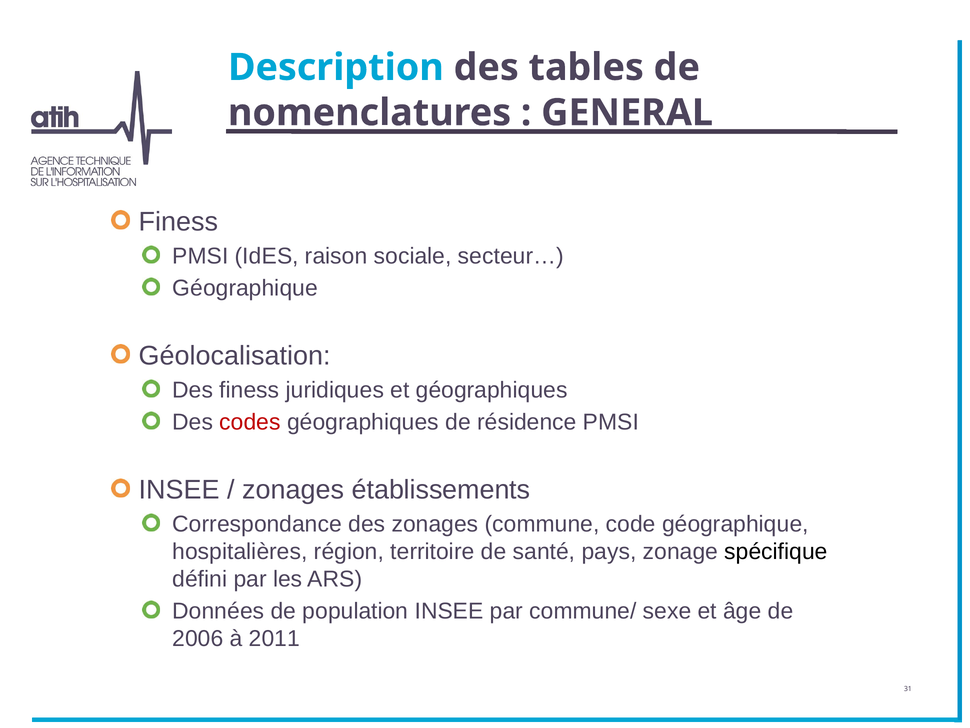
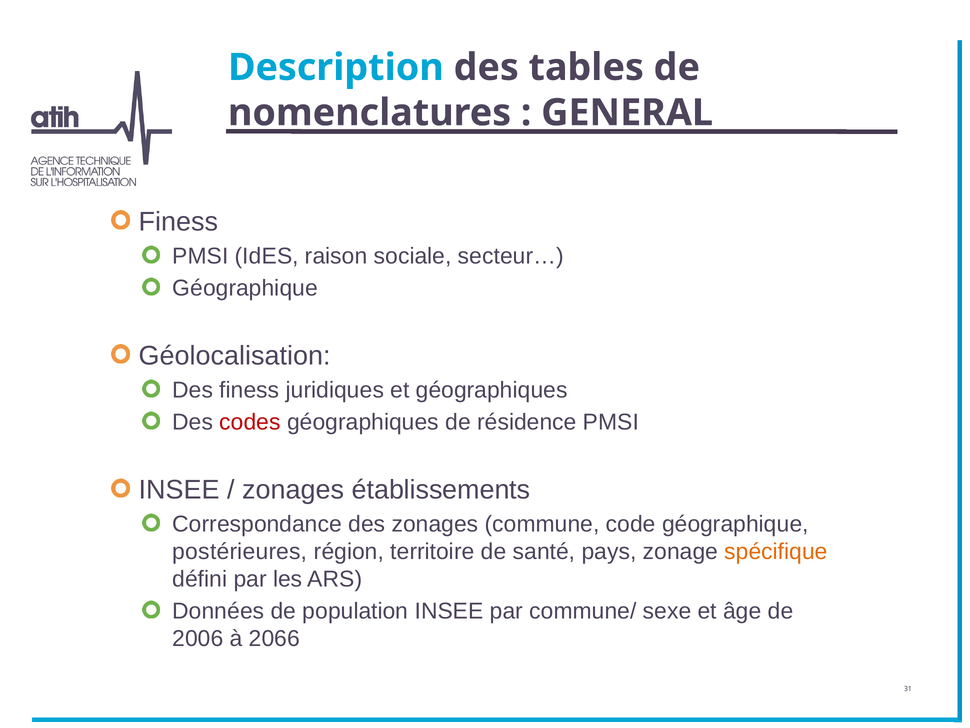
hospitalières: hospitalières -> postérieures (240, 551)
spécifique colour: black -> orange (776, 551)
2011: 2011 -> 2066 (274, 638)
